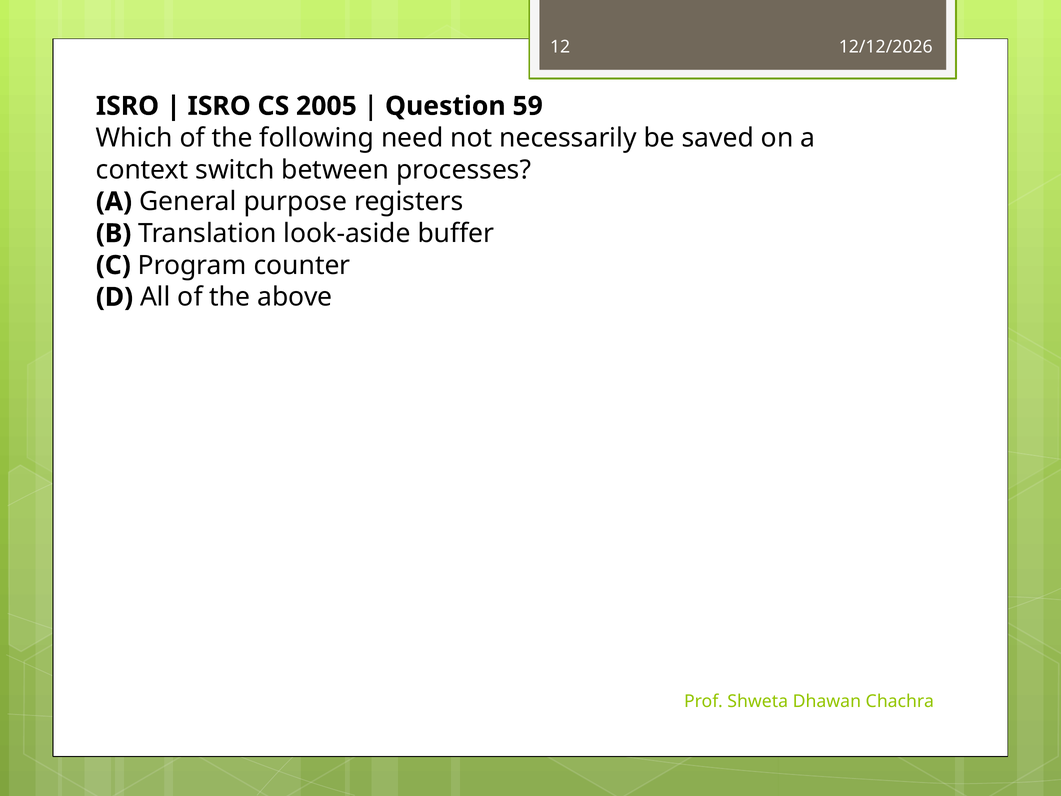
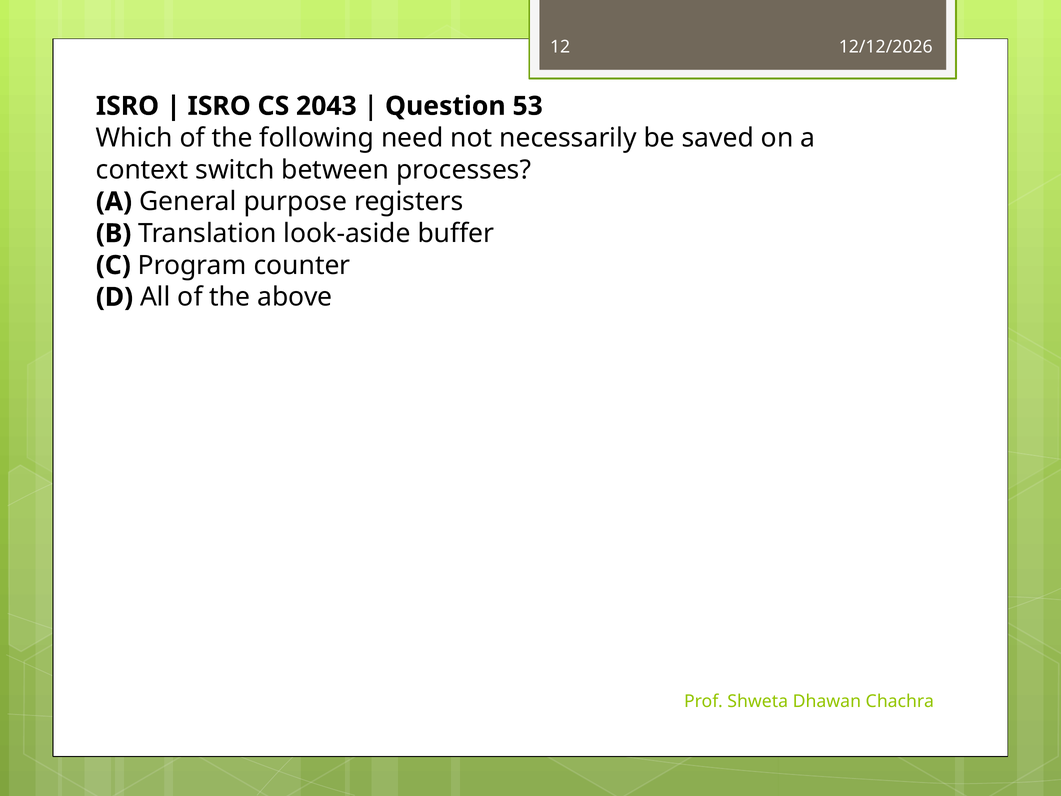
2005: 2005 -> 2043 (326, 106)
59: 59 -> 53 (528, 106)
